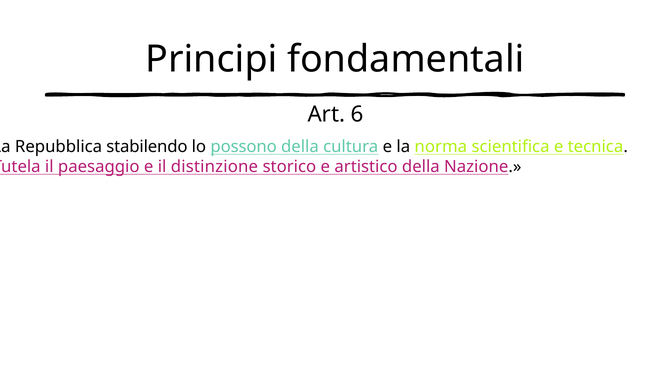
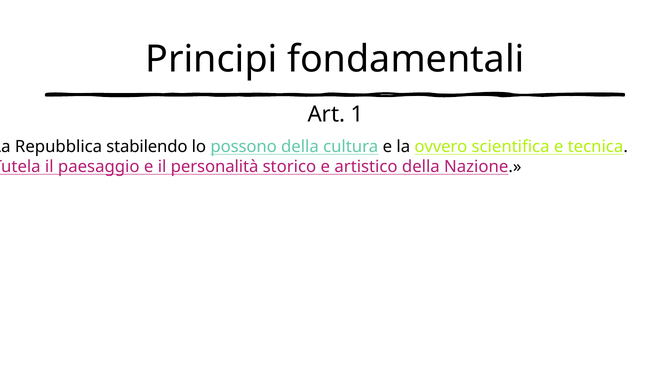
6: 6 -> 1 (357, 114)
norma: norma -> ovvero (441, 147)
distinzione: distinzione -> personalità (215, 167)
